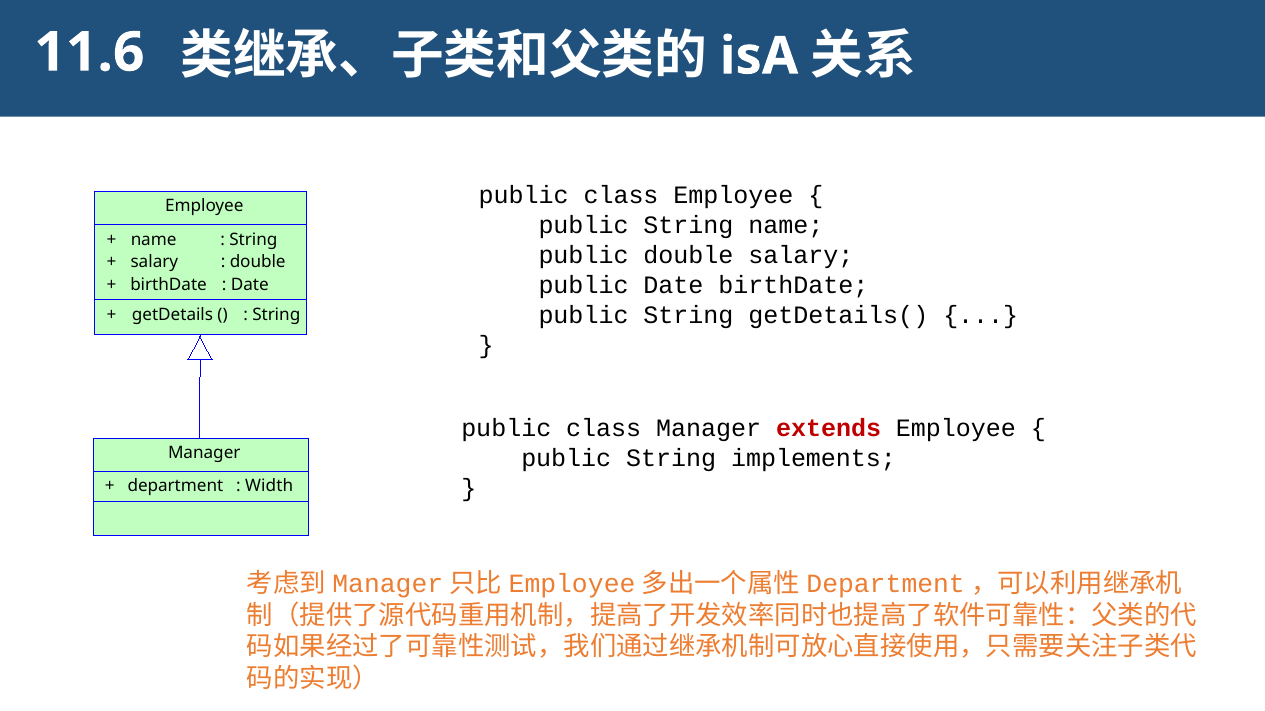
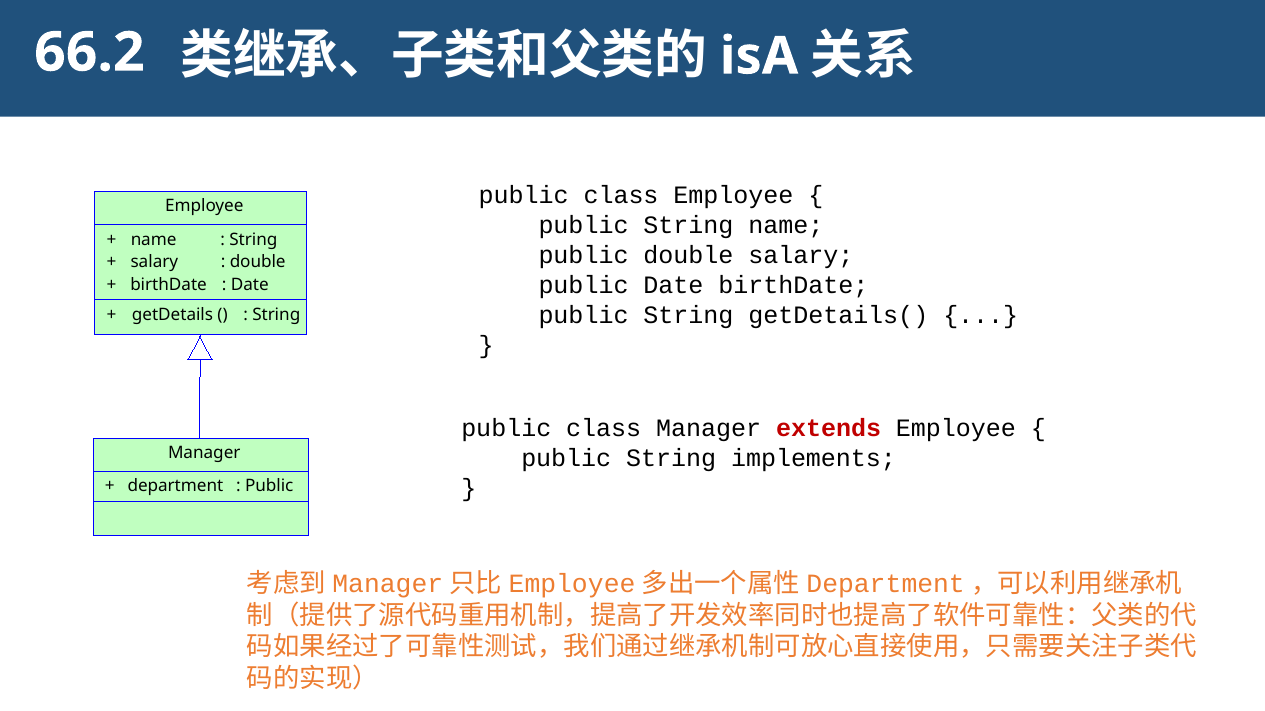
11.6: 11.6 -> 66.2 (89, 53)
Width: Width -> Public (269, 487)
